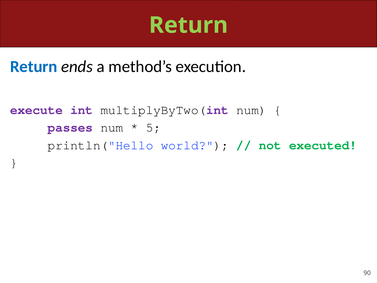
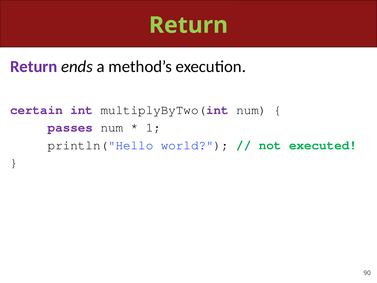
Return colour: blue -> purple (34, 67)
execute: execute -> certain (36, 110)
5: 5 -> 1 (153, 127)
